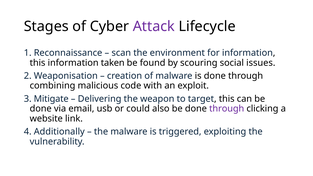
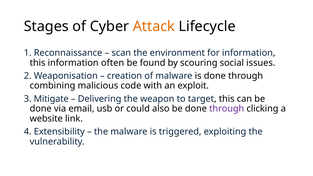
Attack colour: purple -> orange (154, 26)
taken: taken -> often (113, 63)
Additionally: Additionally -> Extensibility (59, 132)
